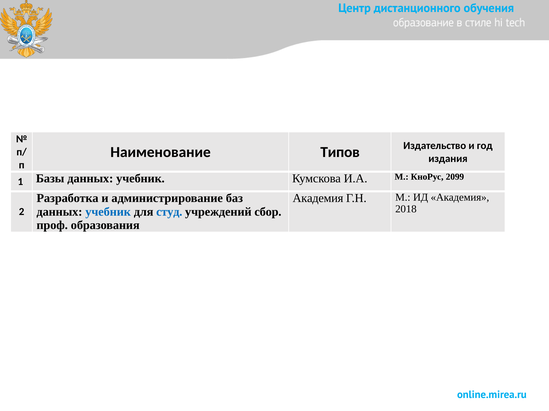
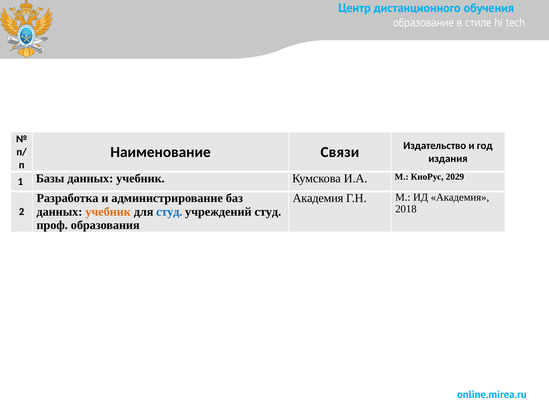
Типов: Типов -> Связи (340, 152)
2099: 2099 -> 2029 (455, 177)
учебник colour: blue -> orange (108, 212)
учреждений сбор: сбор -> студ (268, 212)
